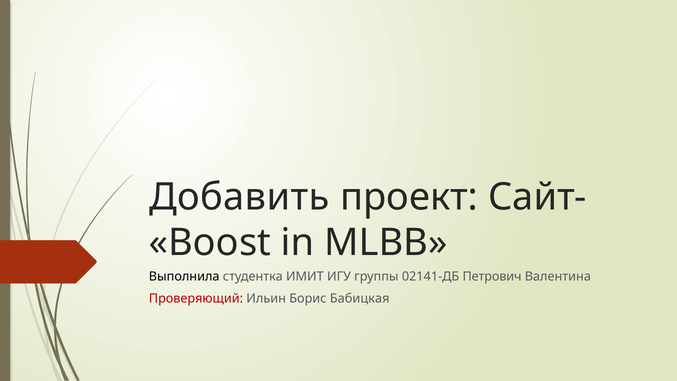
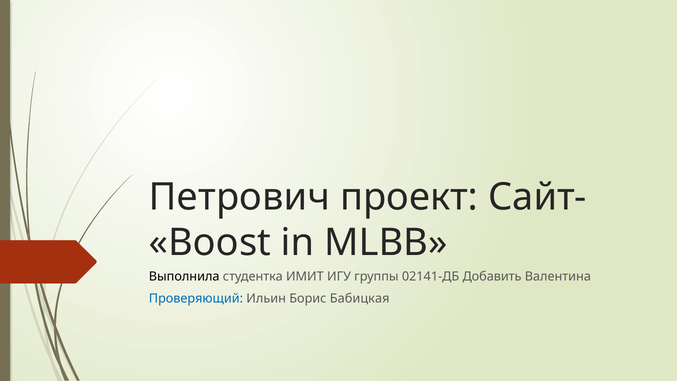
Добавить: Добавить -> Петрович (240, 197)
Петрович: Петрович -> Добавить (492, 276)
Проверяющий colour: red -> blue (196, 299)
